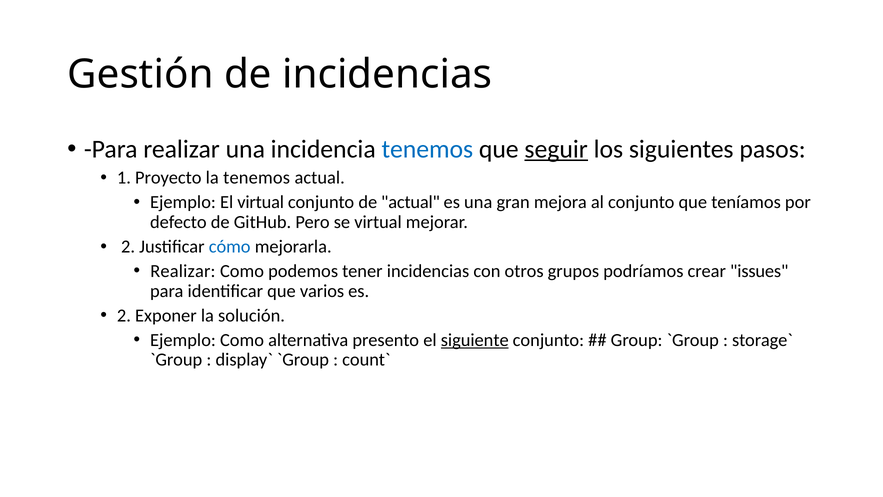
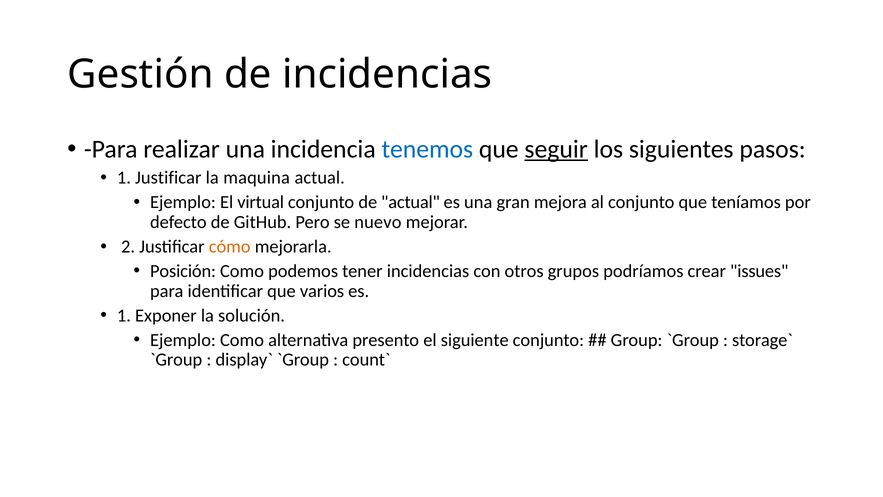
1 Proyecto: Proyecto -> Justificar (168, 178)
la tenemos: tenemos -> maquina (257, 178)
se virtual: virtual -> nuevo (378, 222)
cómo colour: blue -> orange (230, 247)
Realizar: Realizar -> Posición (183, 271)
2: 2 -> 1 (124, 315)
siguiente underline: present -> none (475, 340)
